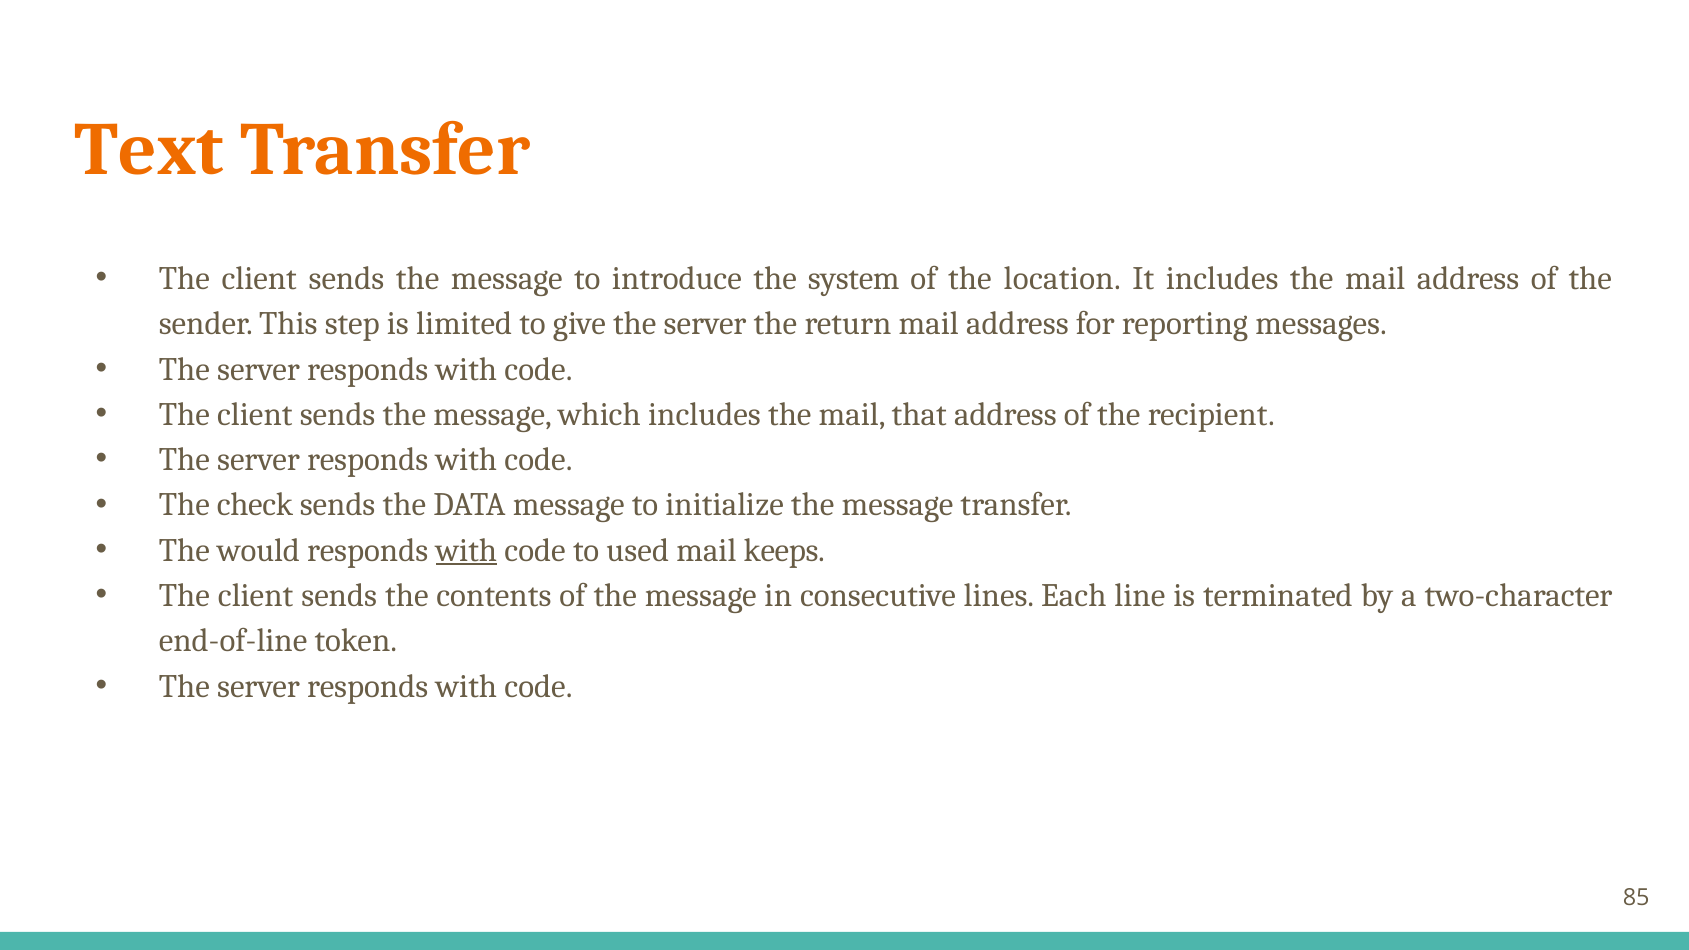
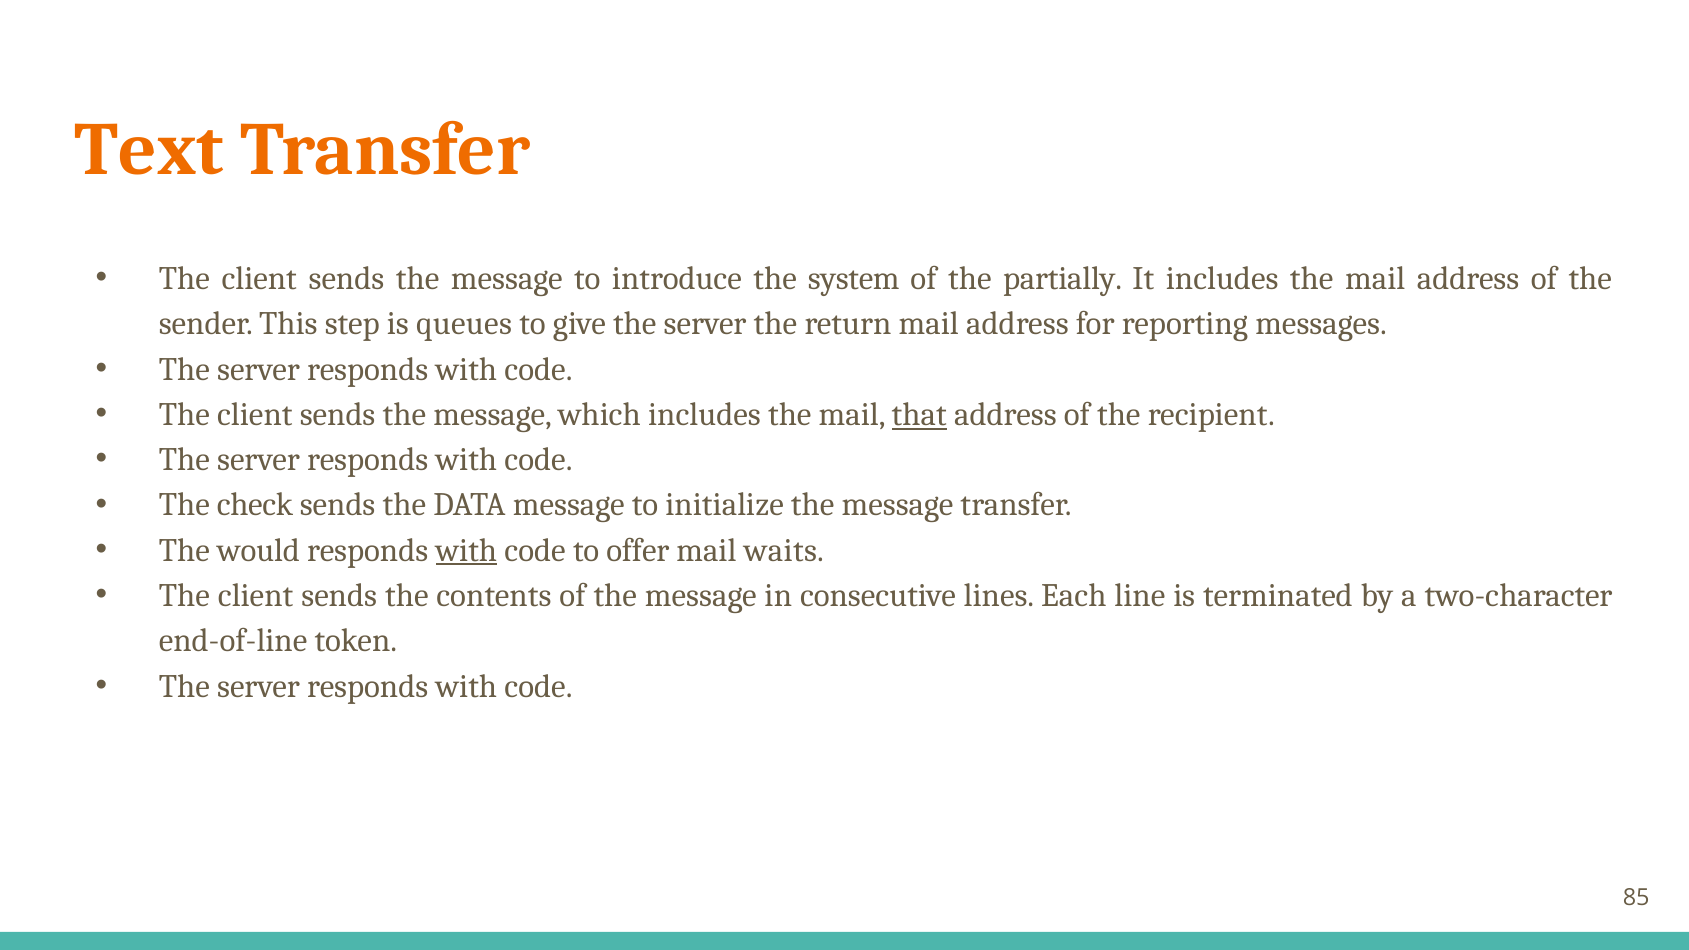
location: location -> partially (1063, 279)
limited: limited -> queues (464, 324)
that underline: none -> present (919, 415)
used: used -> offer (638, 550)
keeps: keeps -> waits (784, 550)
